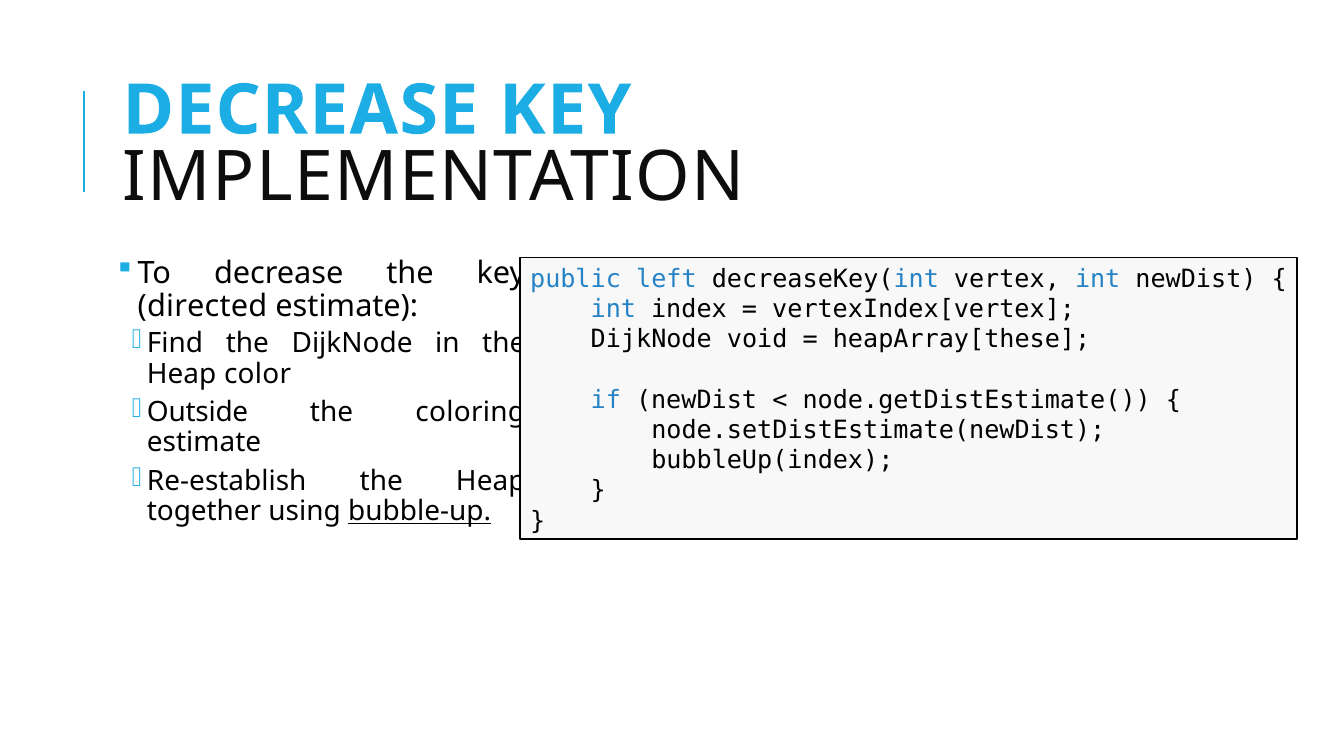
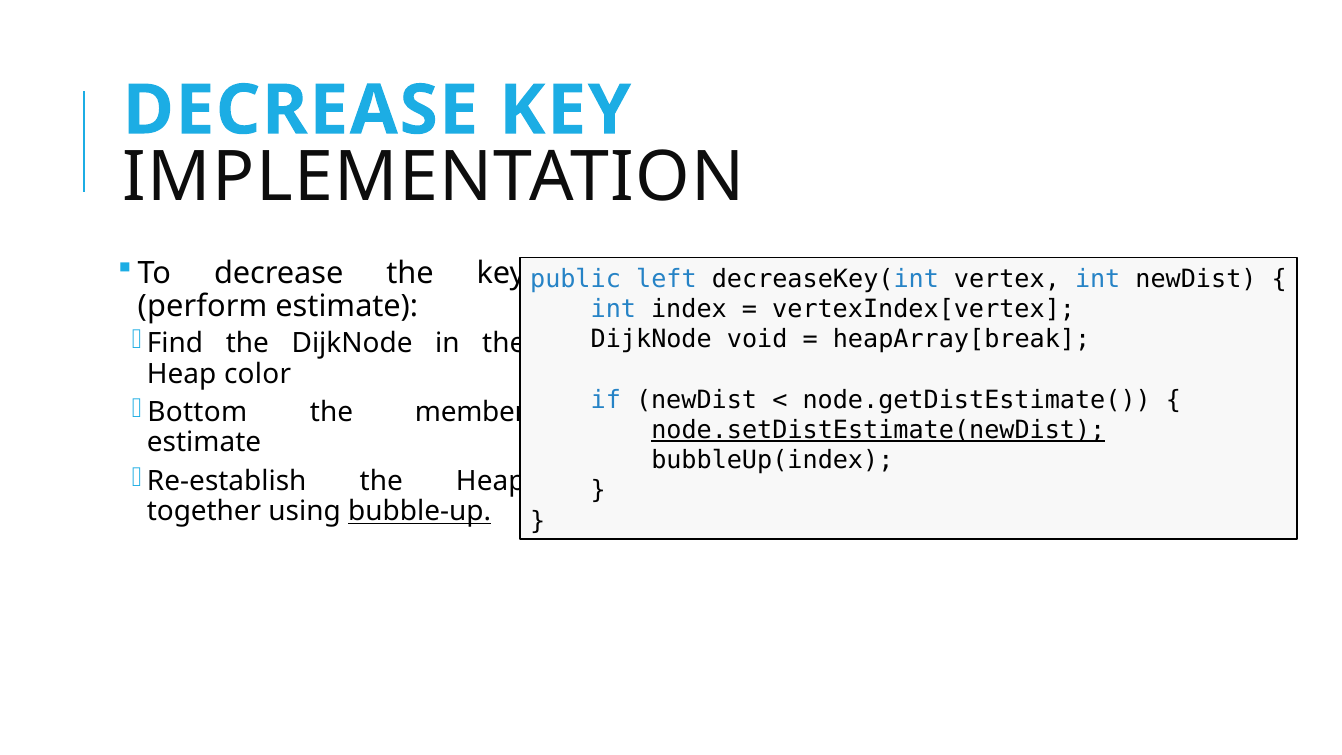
directed: directed -> perform (203, 306)
heapArray[these: heapArray[these -> heapArray[break (962, 340)
Outside: Outside -> Bottom (197, 412)
coloring: coloring -> member (471, 412)
node.setDistEstimate(newDist underline: none -> present (878, 430)
